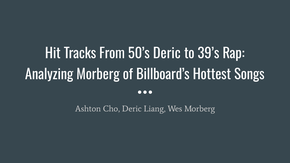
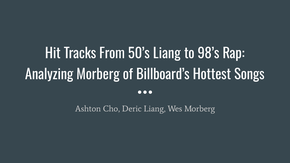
50’s Deric: Deric -> Liang (167, 54)
39’s: 39’s -> 98’s (209, 54)
